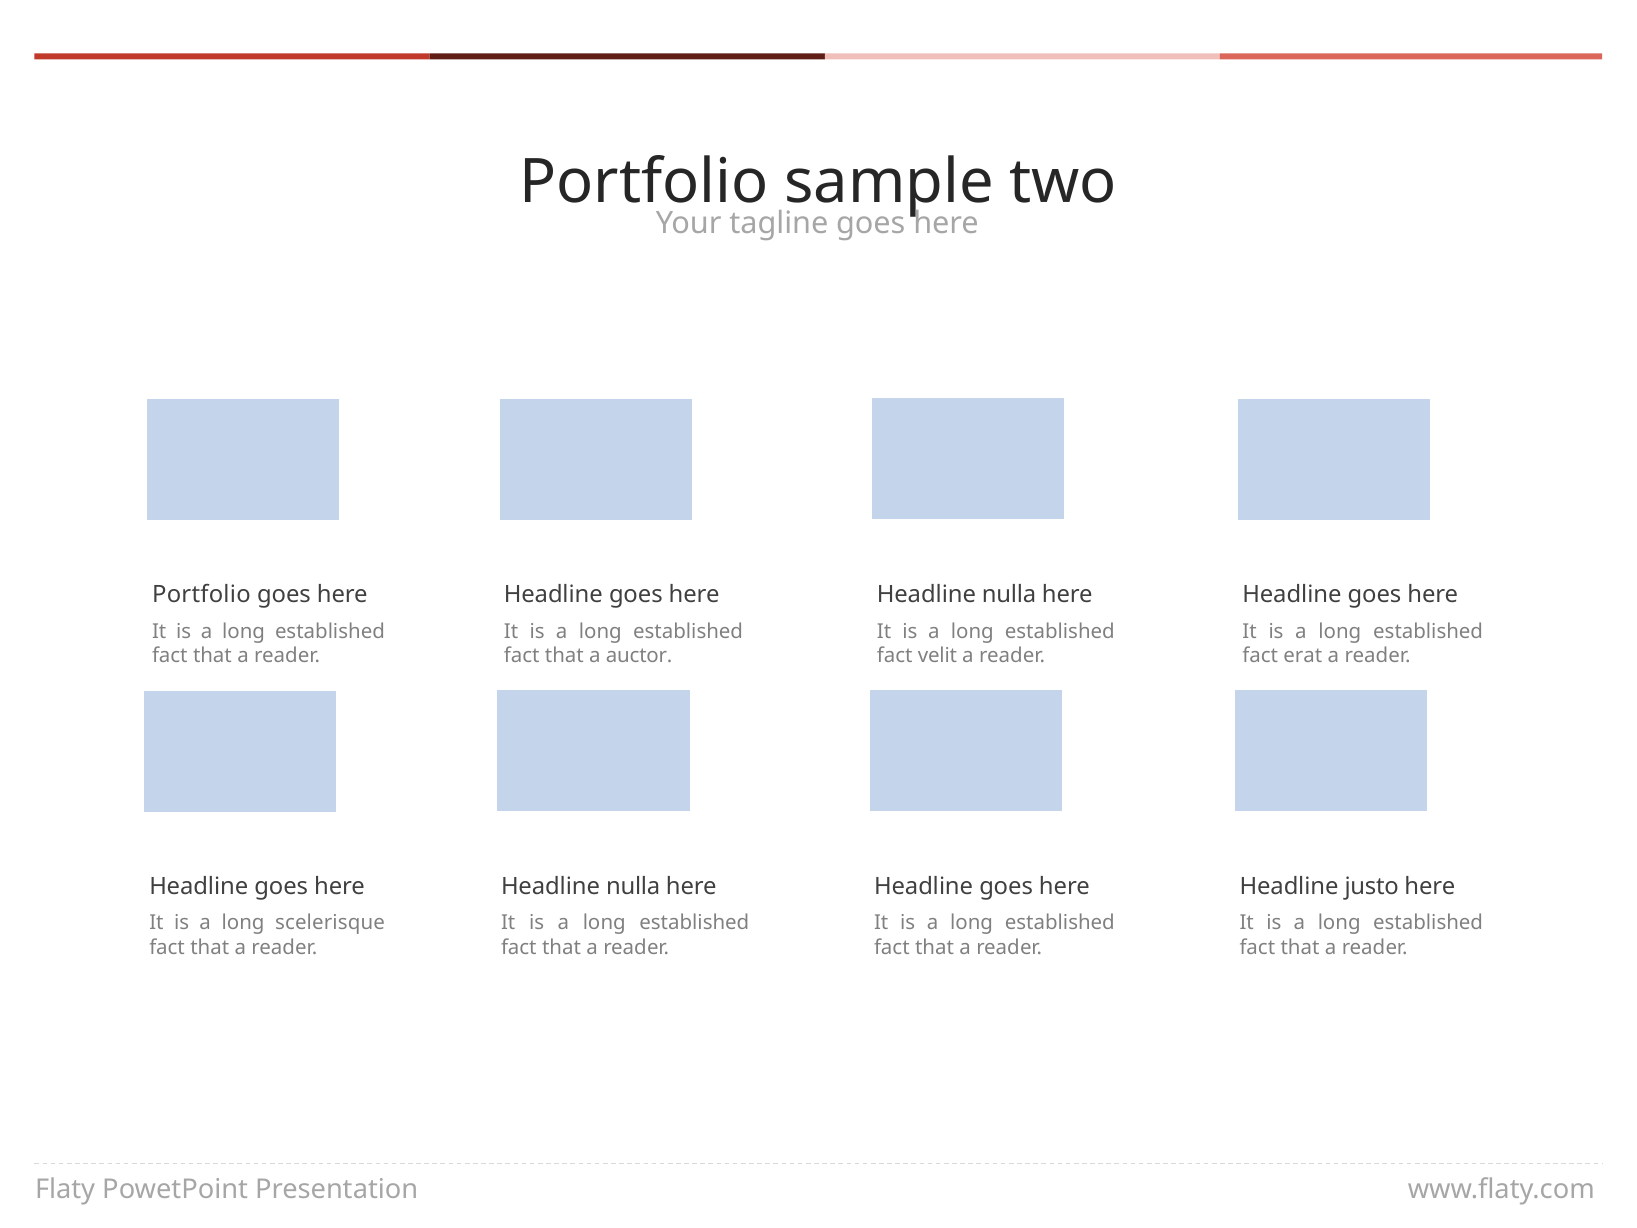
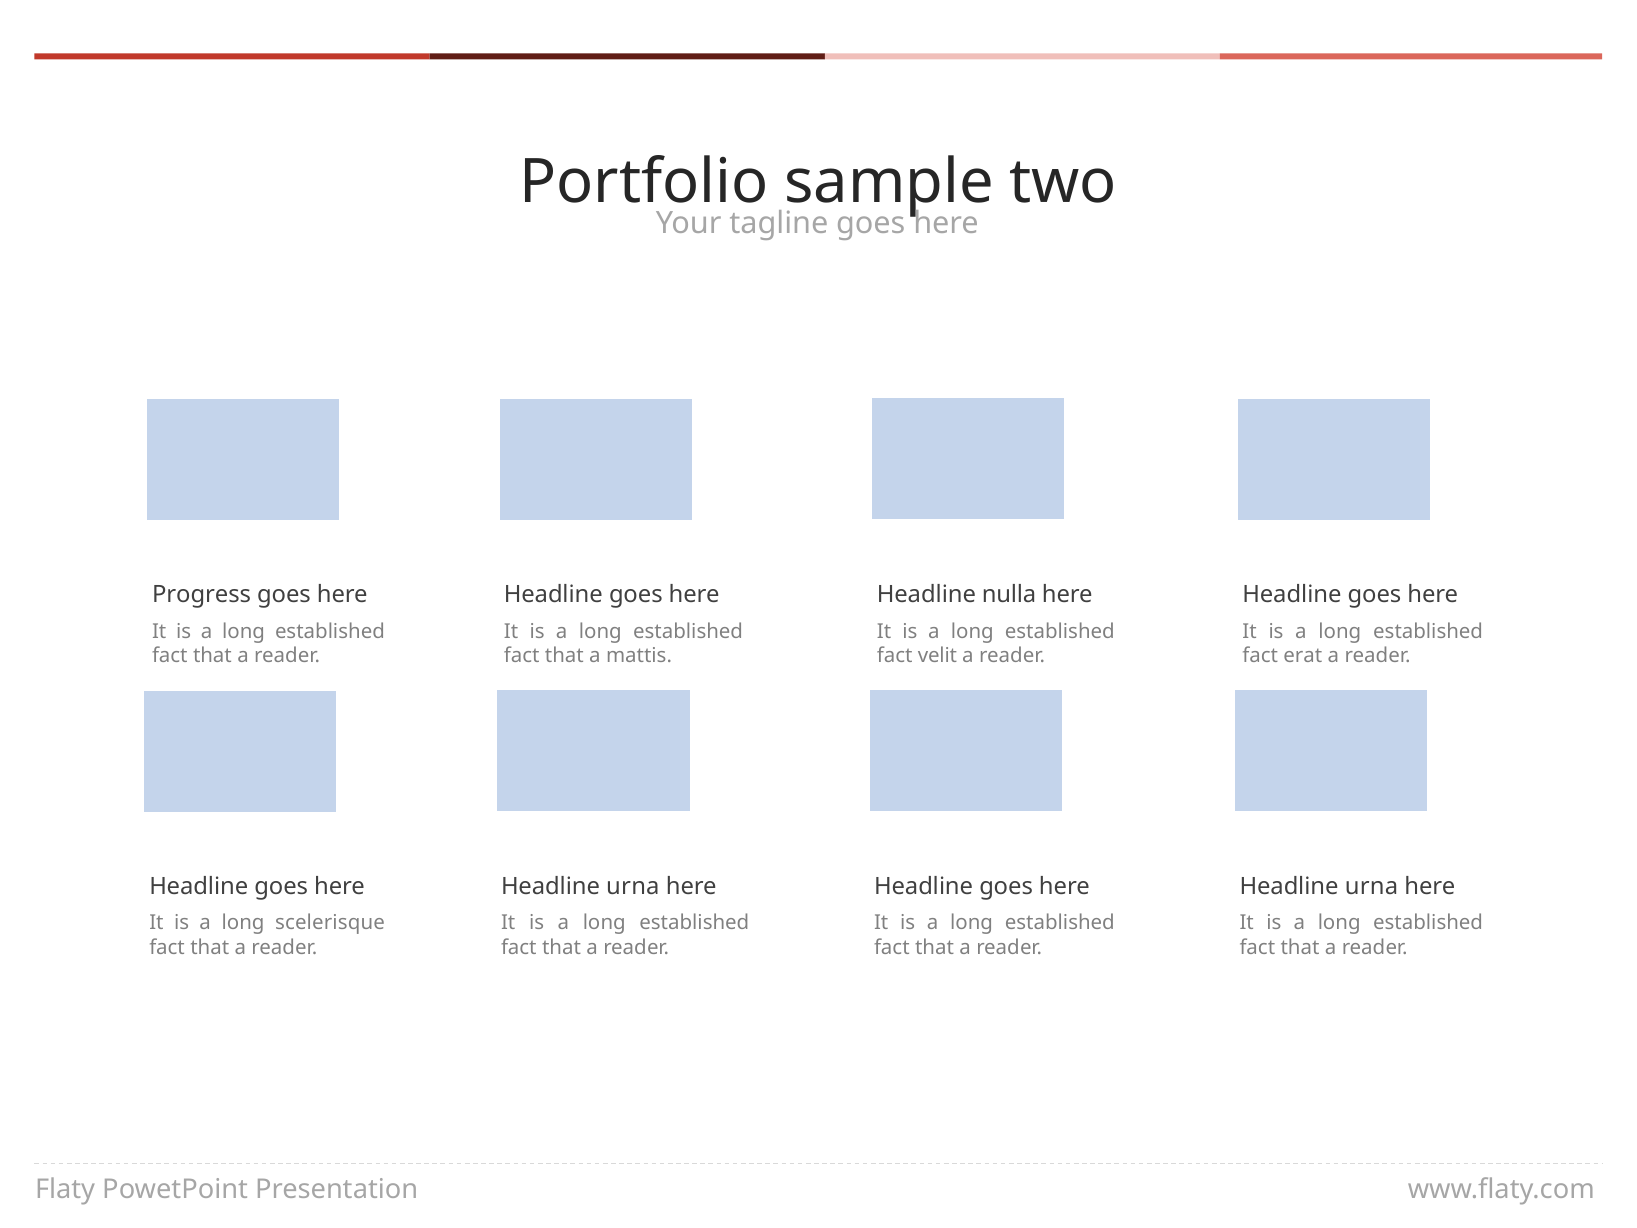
Portfolio: Portfolio -> Progress (202, 595)
auctor: auctor -> mattis (639, 656)
nulla: nulla -> urna (633, 886)
justo: justo -> urna (1371, 886)
